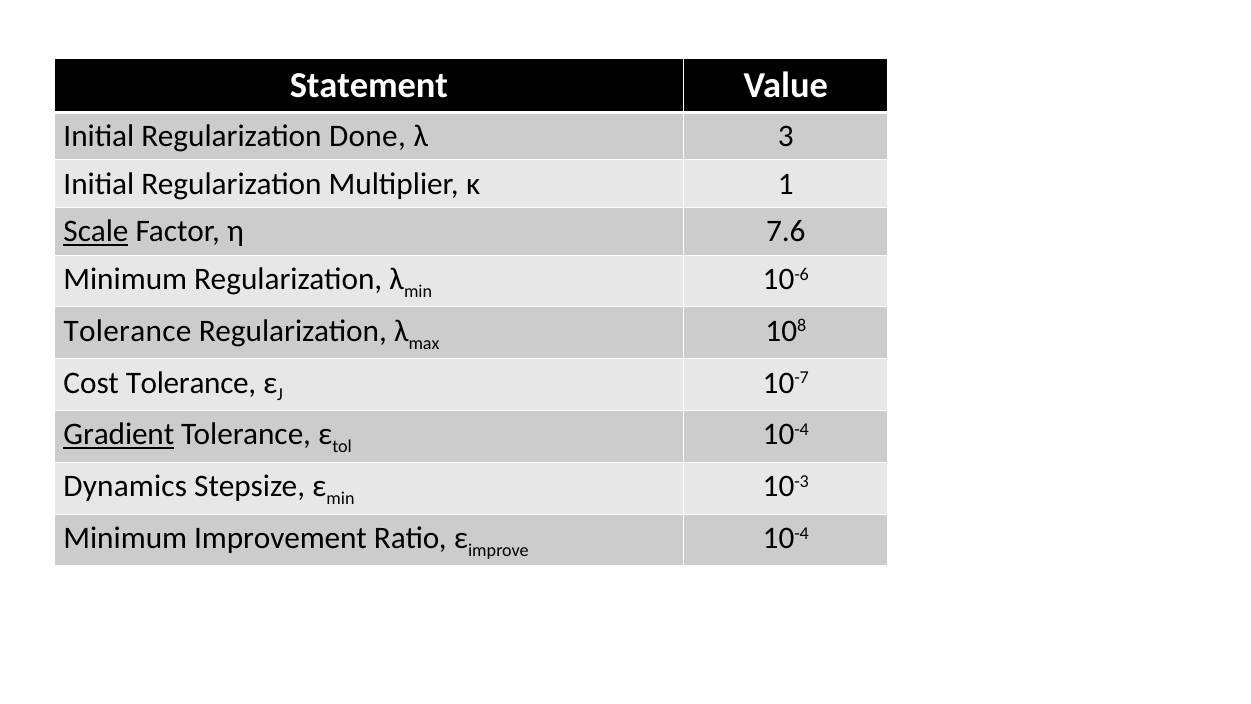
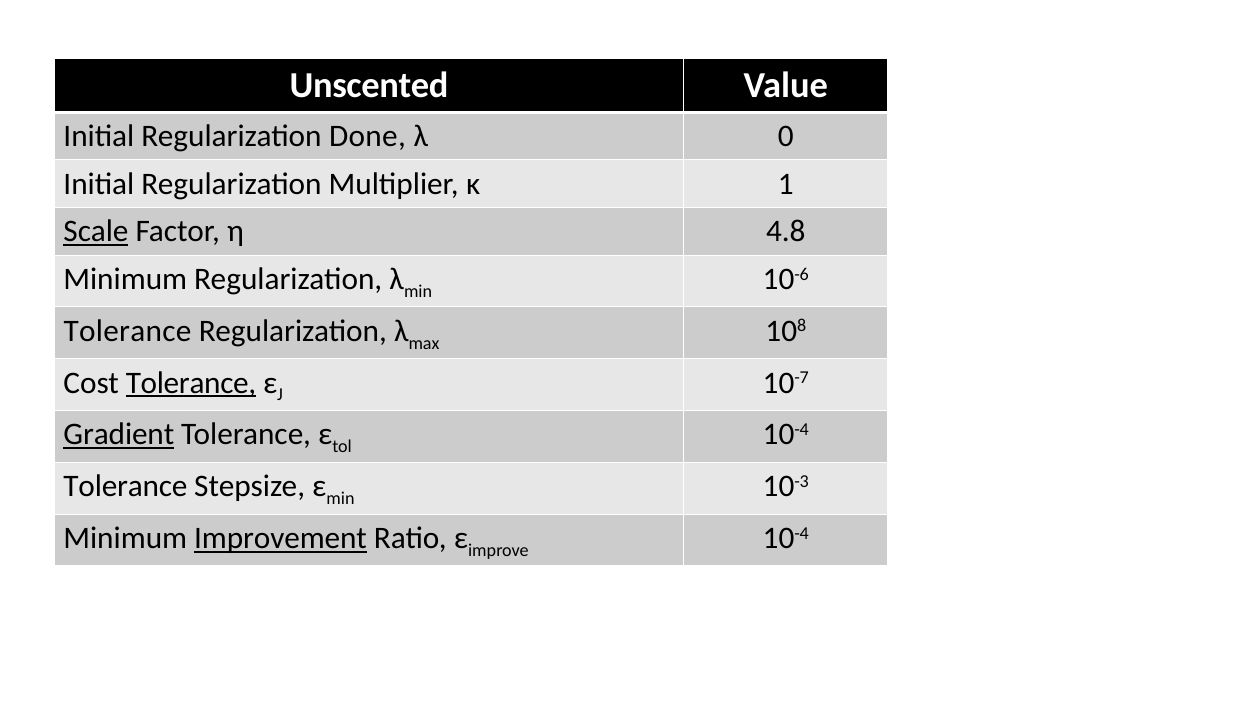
Statement: Statement -> Unscented (369, 86)
3: 3 -> 0 (786, 136)
7.6: 7.6 -> 4.8 (786, 231)
Tolerance underline: none -> present (191, 383)
Dynamics: Dynamics -> Tolerance (125, 486)
Improvement underline: none -> present (281, 538)
